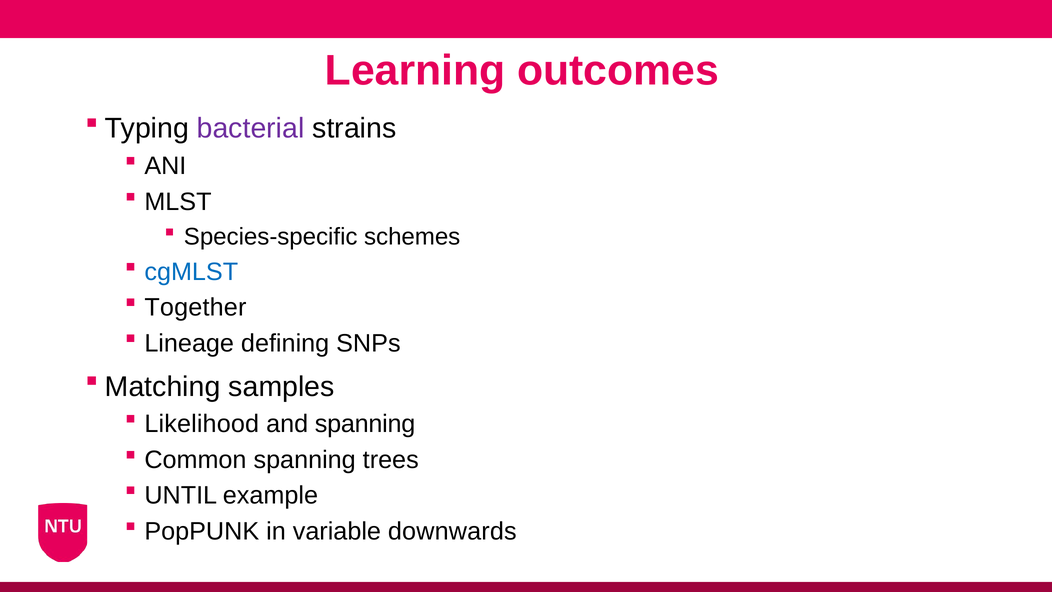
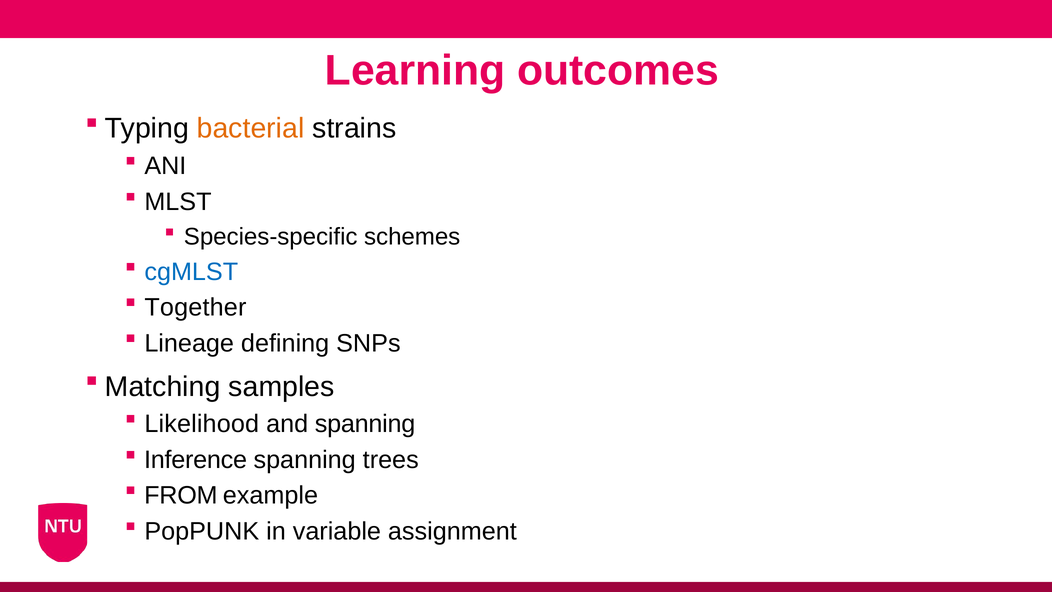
bacterial colour: purple -> orange (251, 129)
Common: Common -> Inference (196, 460)
UNTIL: UNTIL -> FROM (181, 495)
downwards: downwards -> assignment (452, 531)
